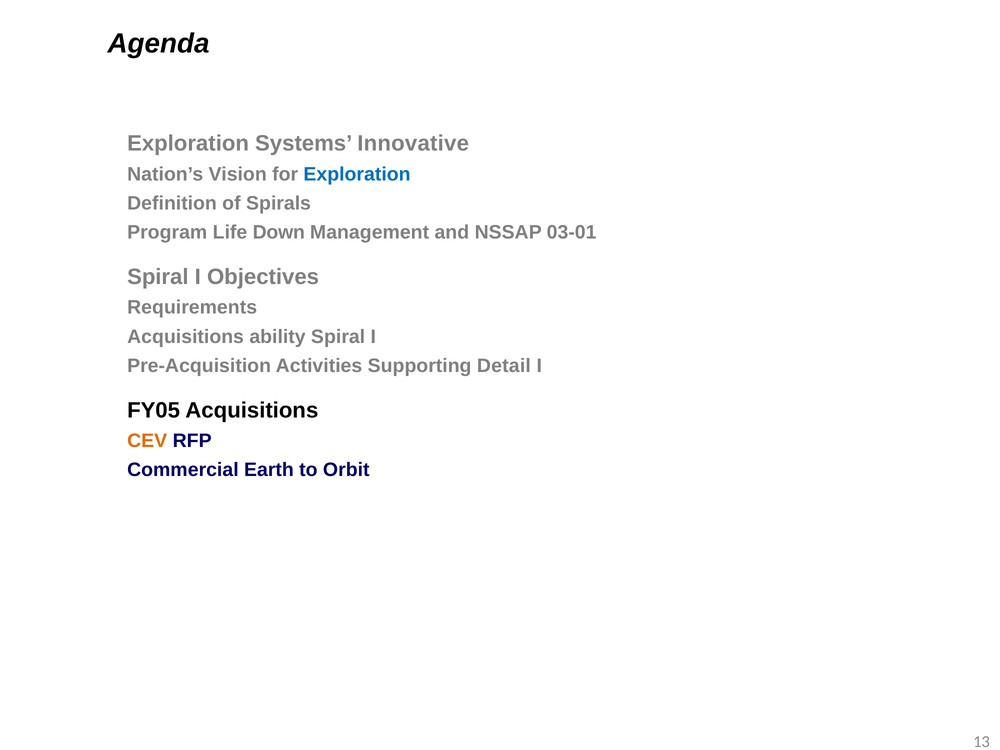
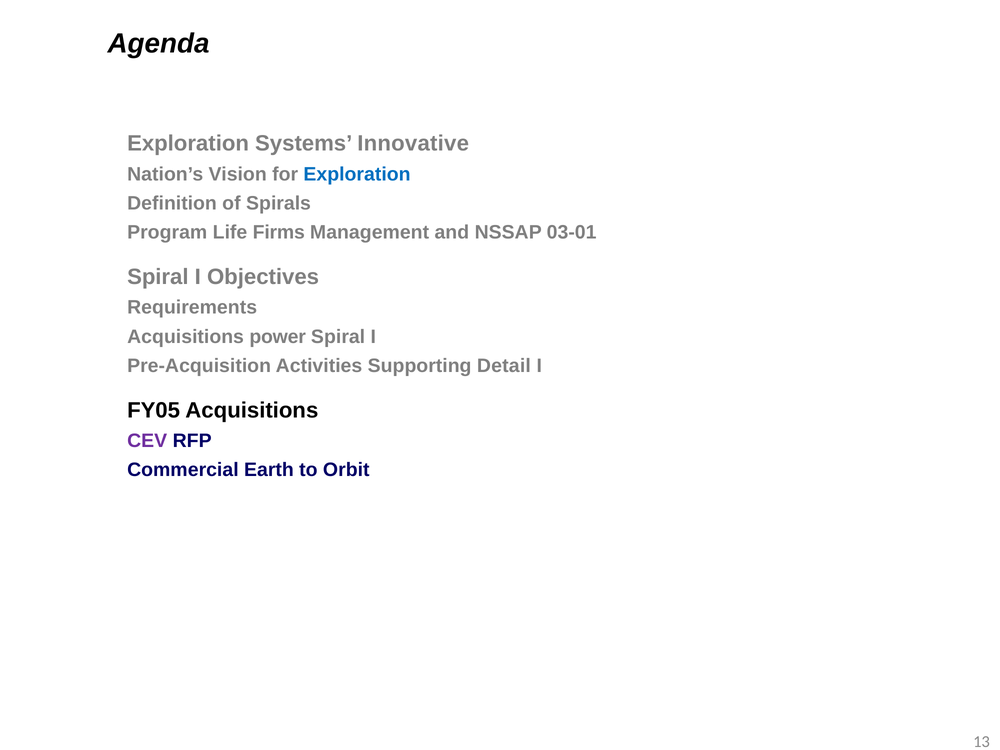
Down: Down -> Firms (279, 232)
ability: ability -> power (278, 337)
CEV colour: orange -> purple (147, 441)
